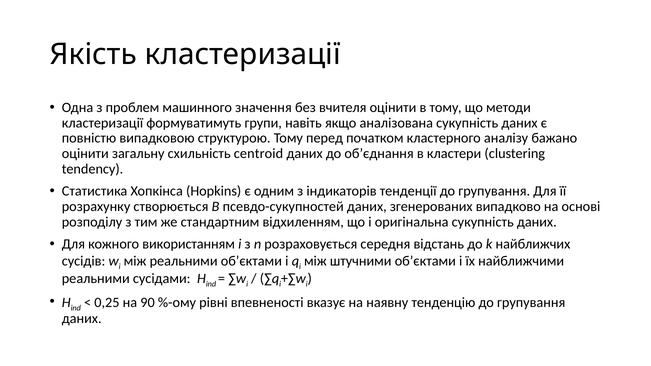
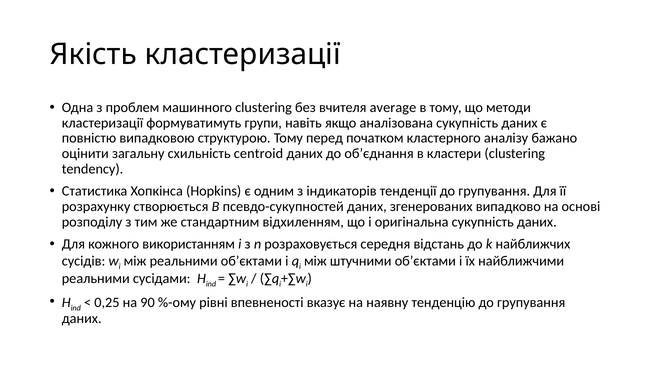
машинного значення: значення -> clustering (264, 108)
вчителя оцінити: оцінити -> average (393, 108)
